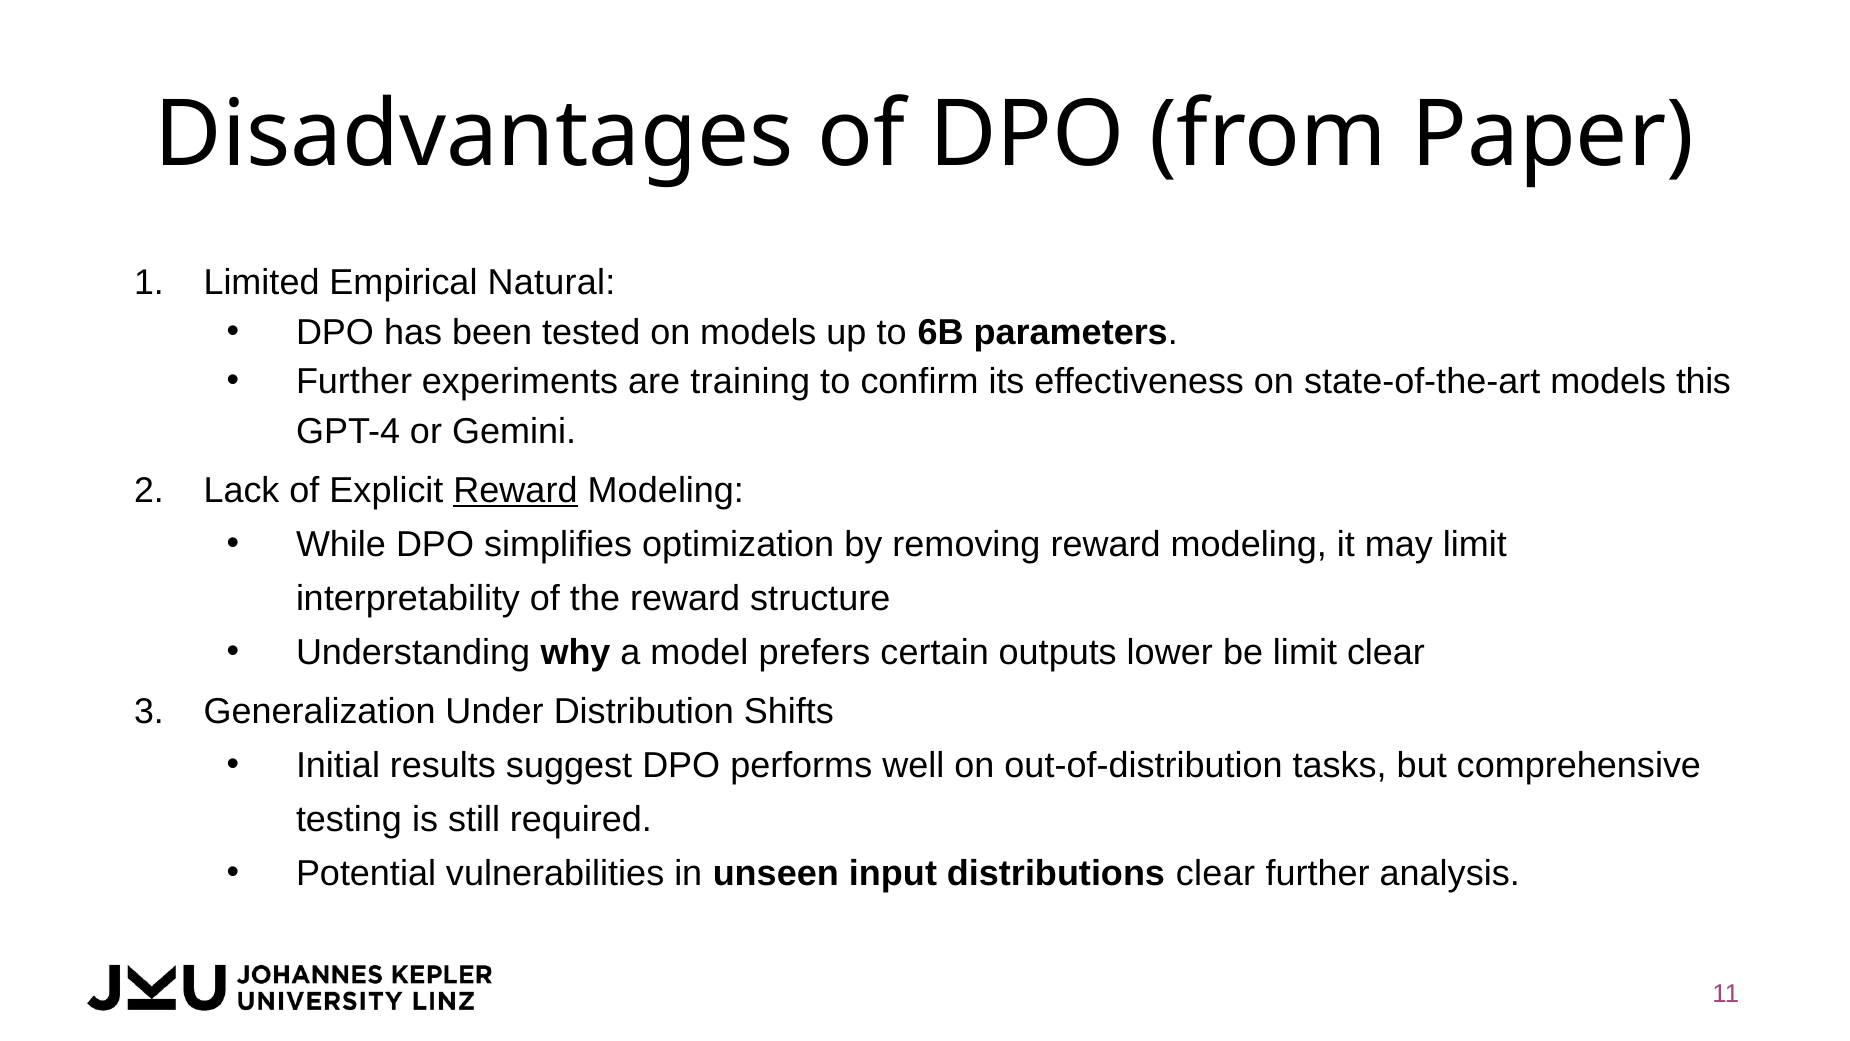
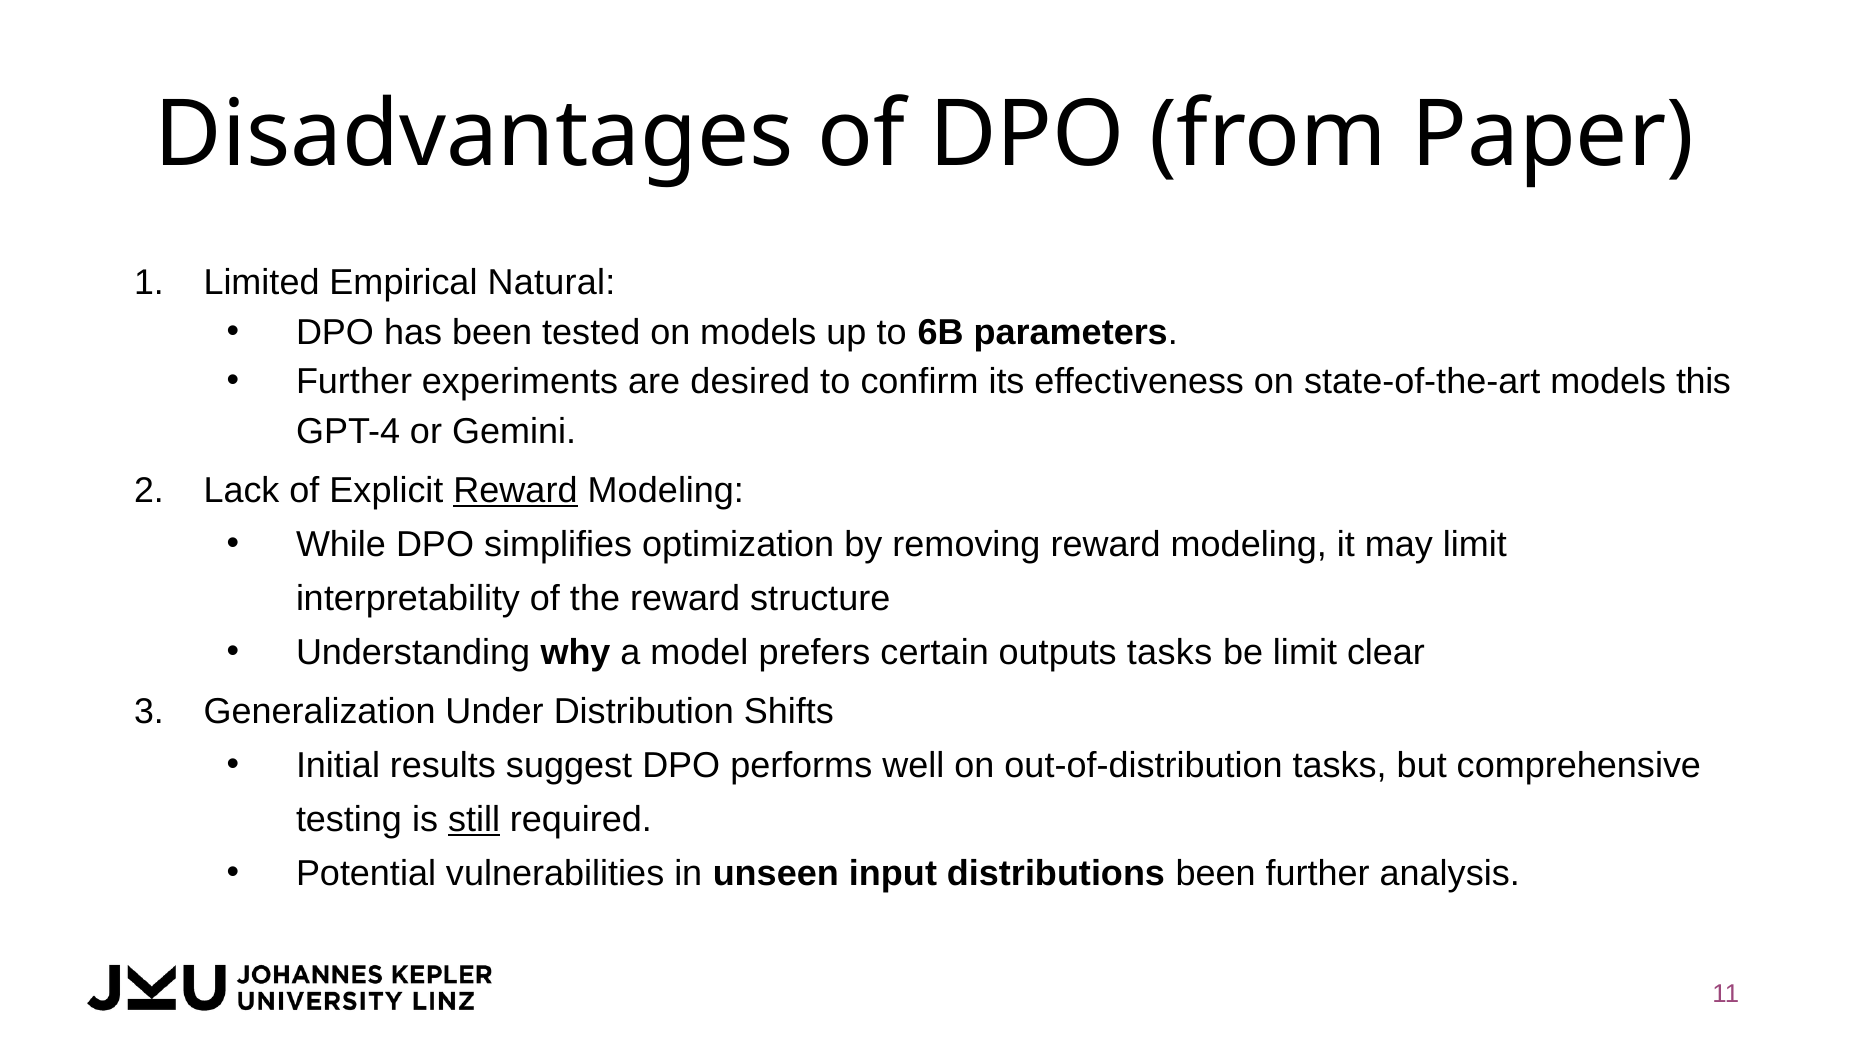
training: training -> desired (750, 382)
outputs lower: lower -> tasks (1170, 652)
still underline: none -> present (474, 819)
distributions clear: clear -> been (1216, 873)
